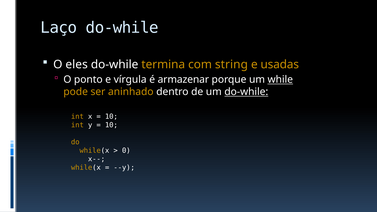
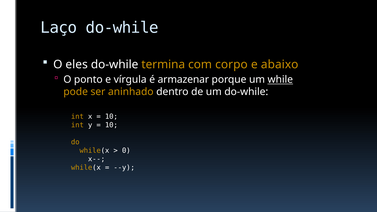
string: string -> corpo (231, 64)
usadas: usadas -> abaixo (280, 64)
do-while underline: present -> none (246, 92)
